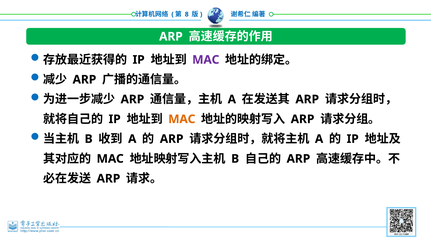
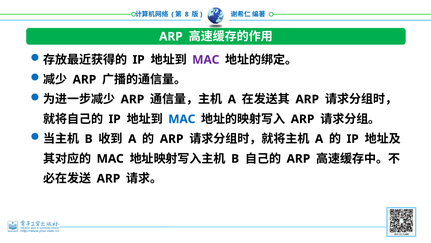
MAC colour: orange -> blue (182, 119)
